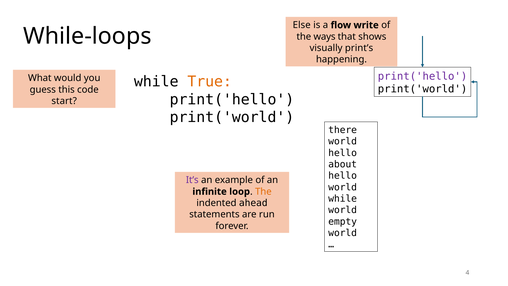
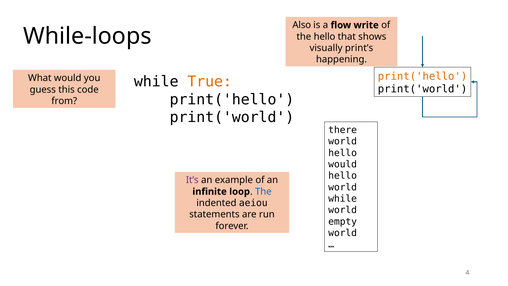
Else: Else -> Also (302, 25)
the ways: ways -> hello (325, 37)
print('hello colour: purple -> orange (423, 76)
start: start -> from (64, 101)
about: about -> would (343, 164)
The colour: orange -> blue (263, 191)
ahead: ahead -> aeiou (253, 203)
